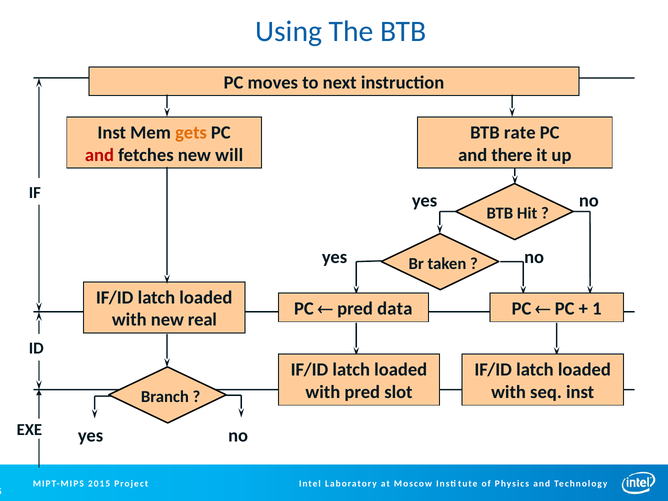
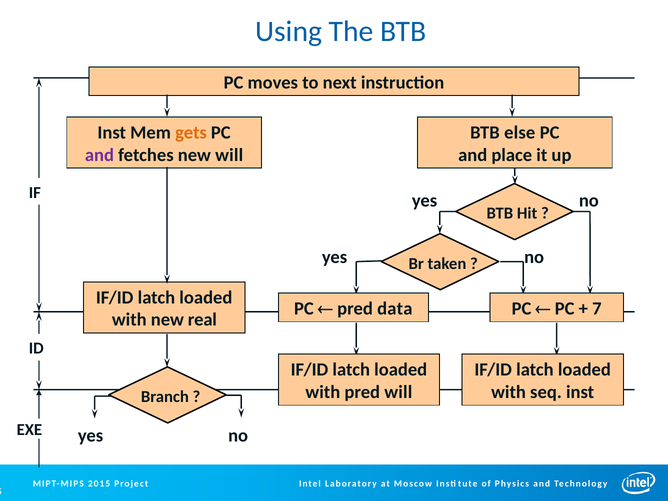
rate: rate -> else (520, 133)
and colour: red -> purple (99, 155)
there: there -> place (512, 155)
1: 1 -> 7 (597, 309)
pred slot: slot -> will (398, 392)
